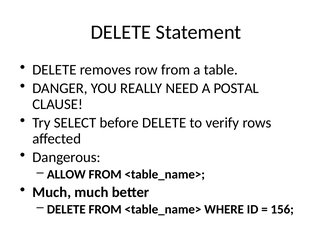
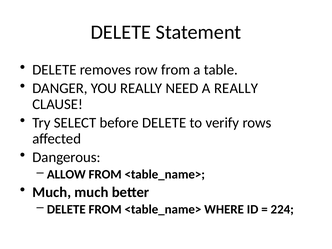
A POSTAL: POSTAL -> REALLY (236, 88)
156: 156 -> 224 (282, 209)
